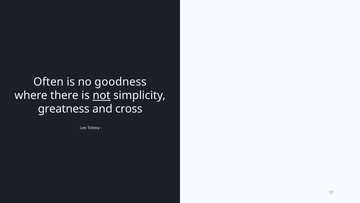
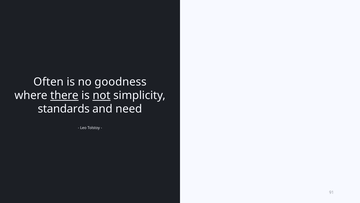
there underline: none -> present (64, 95)
greatness: greatness -> standards (64, 109)
cross: cross -> need (129, 109)
